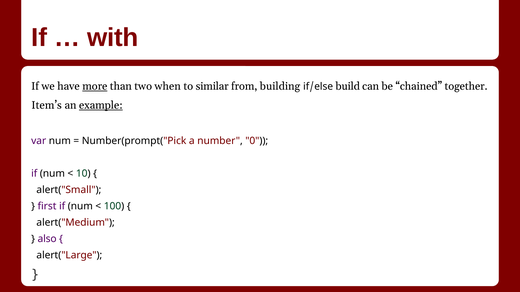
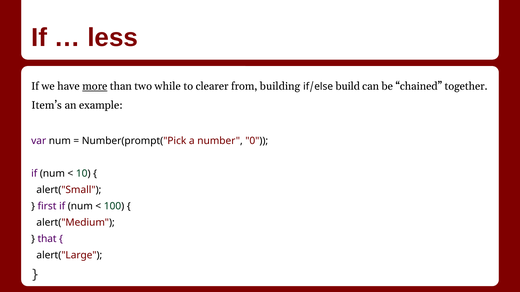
with: with -> less (113, 38)
when: when -> while (168, 87)
similar: similar -> clearer (212, 87)
example underline: present -> none (101, 105)
also: also -> that (47, 239)
